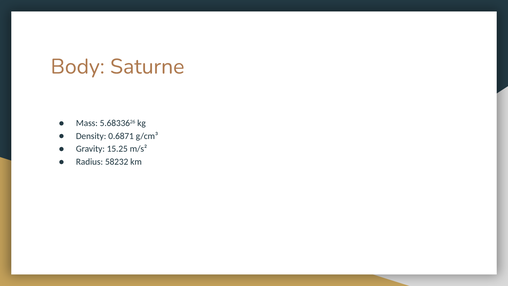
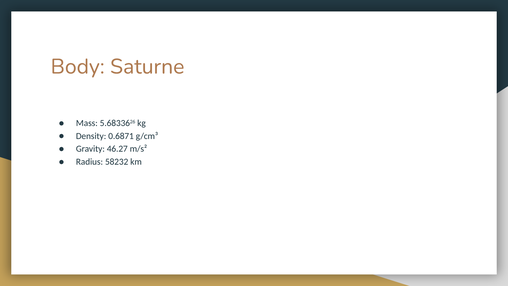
15.25: 15.25 -> 46.27 (117, 149)
